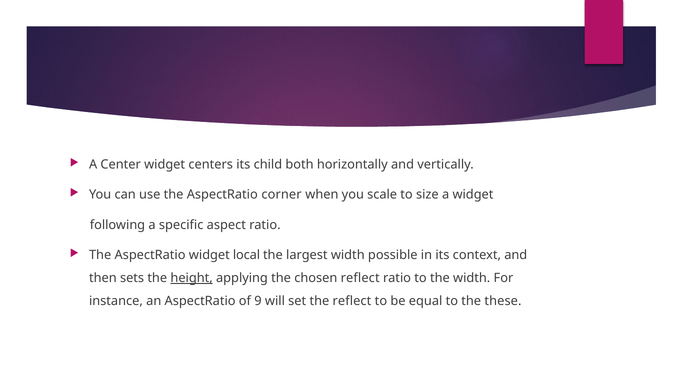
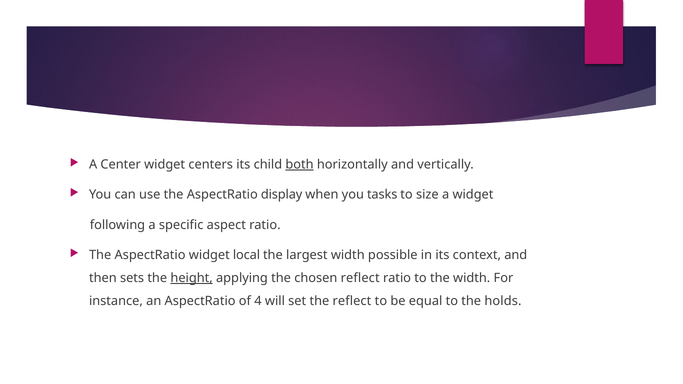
both underline: none -> present (300, 165)
corner: corner -> display (282, 195)
scale: scale -> tasks (382, 195)
9: 9 -> 4 (258, 301)
these: these -> holds (503, 301)
